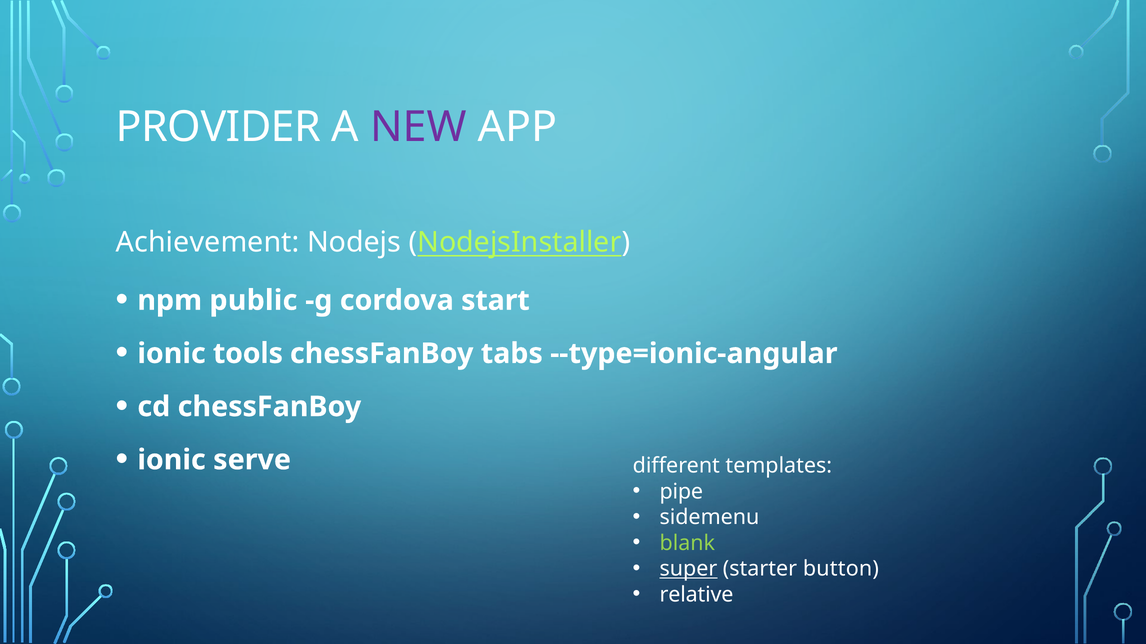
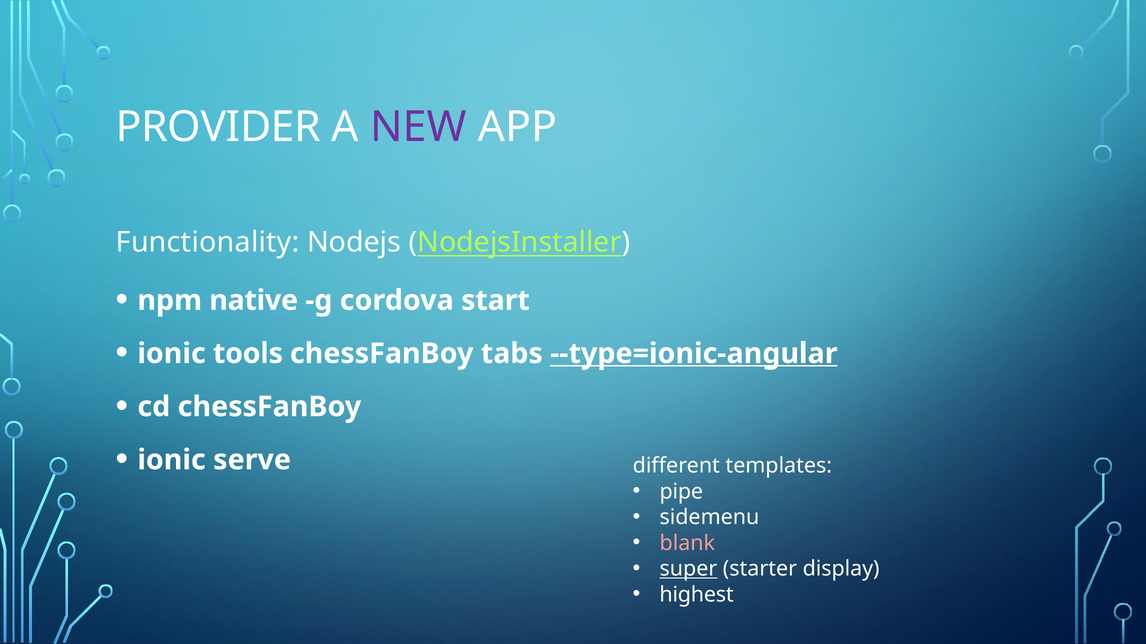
Achievement: Achievement -> Functionality (208, 243)
public: public -> native (254, 301)
--type=ionic-angular underline: none -> present (694, 354)
blank colour: light green -> pink (687, 544)
button: button -> display (841, 569)
relative: relative -> highest (697, 595)
